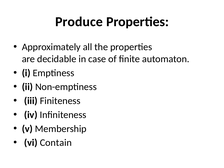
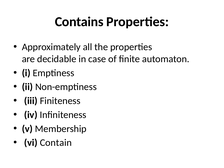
Produce: Produce -> Contains (79, 22)
